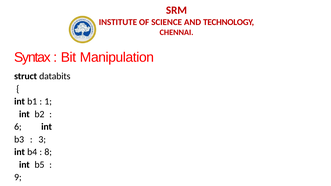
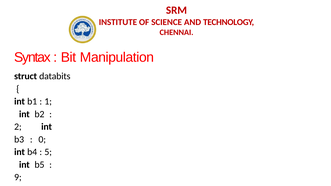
6: 6 -> 2 (18, 127)
3: 3 -> 0 (42, 139)
8: 8 -> 5 (48, 152)
